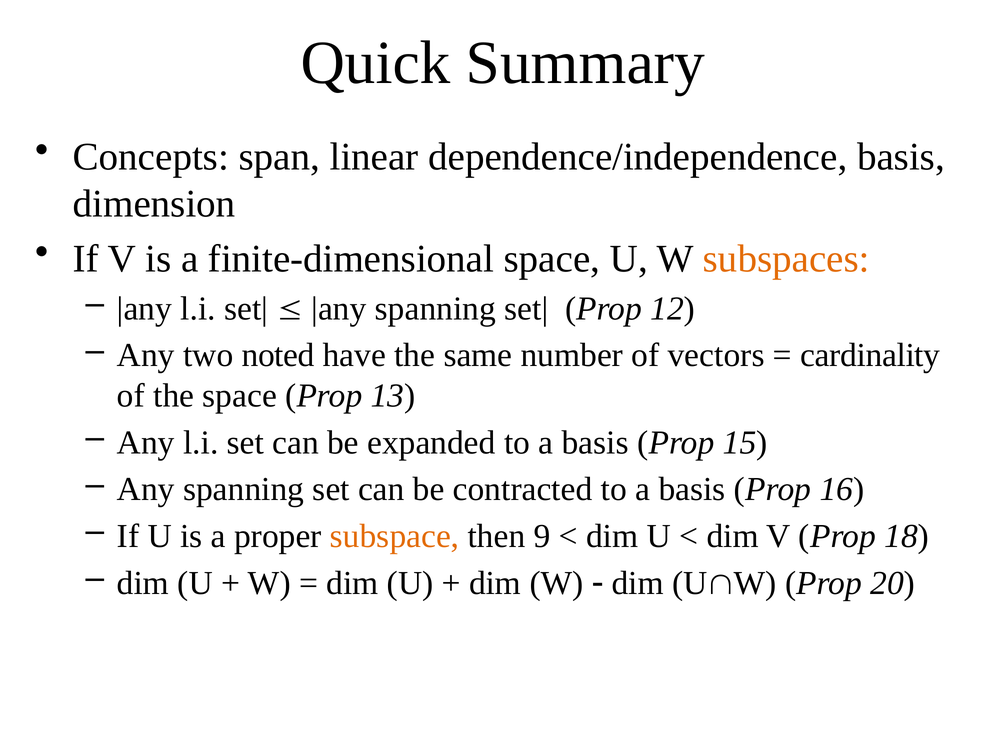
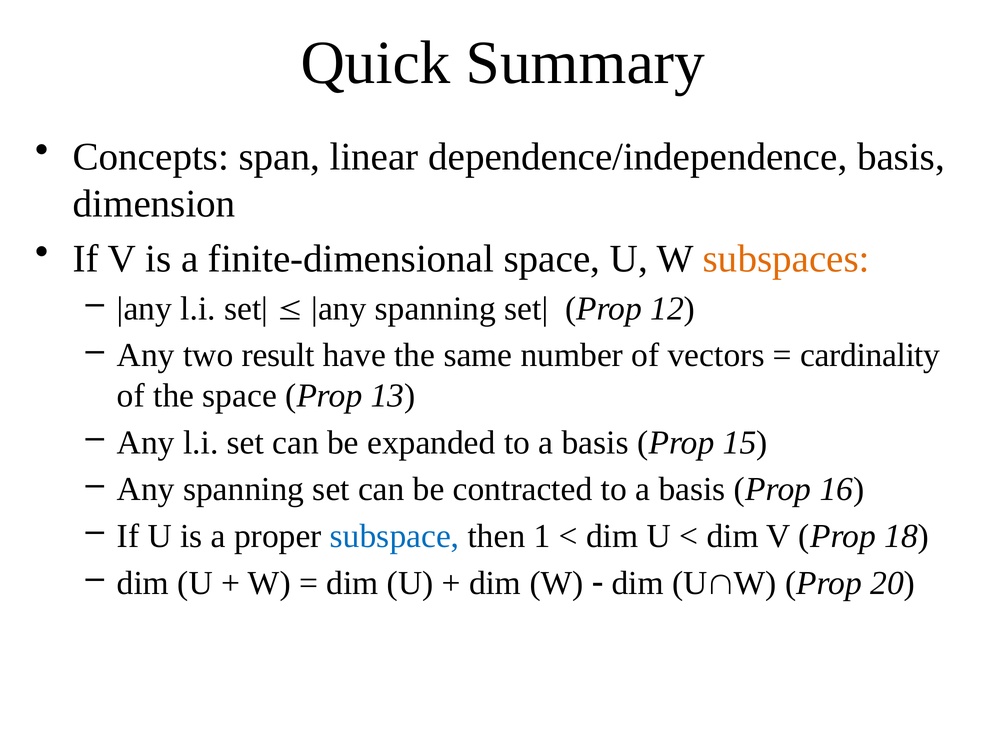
noted: noted -> result (278, 356)
subspace colour: orange -> blue (395, 537)
9: 9 -> 1 (542, 537)
